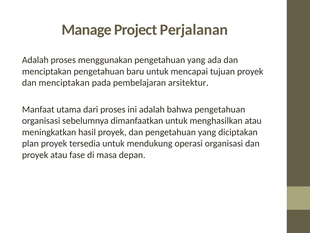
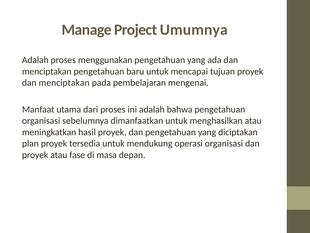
Perjalanan: Perjalanan -> Umumnya (194, 30)
arsitektur: arsitektur -> mengenai (188, 83)
